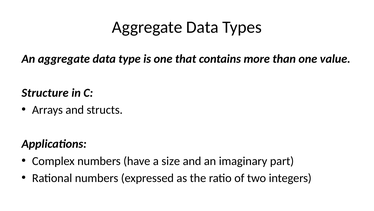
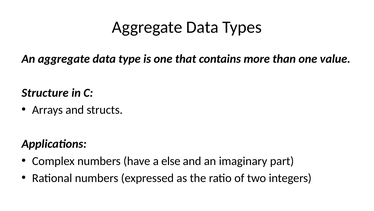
size: size -> else (171, 161)
